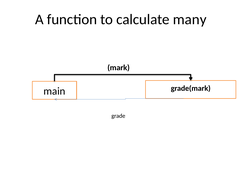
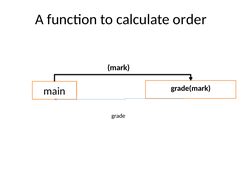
many: many -> order (190, 20)
